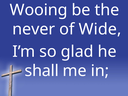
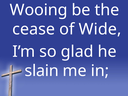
never: never -> cease (34, 29)
shall: shall -> slain (42, 71)
